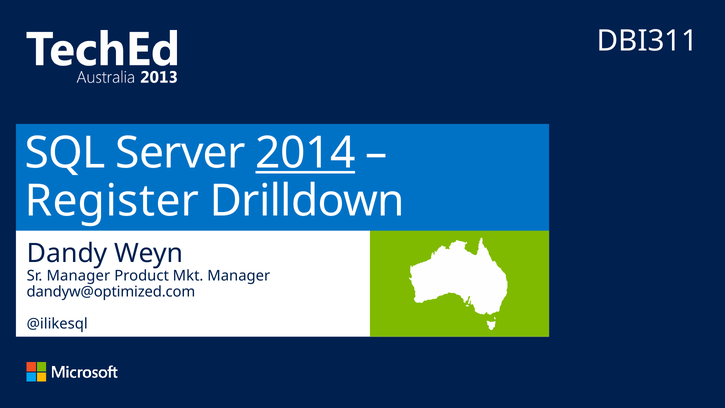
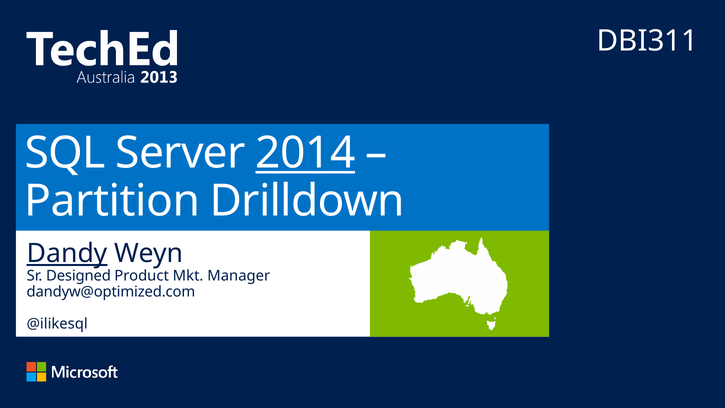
Register: Register -> Partition (112, 201)
Dandy underline: none -> present (67, 253)
Sr Manager: Manager -> Designed (79, 276)
